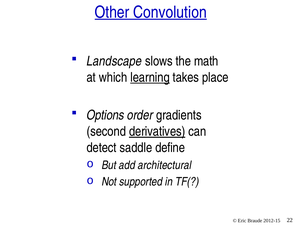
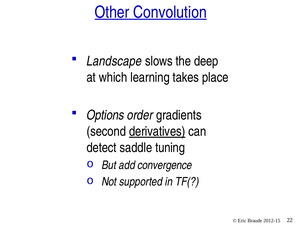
math: math -> deep (206, 61)
learning underline: present -> none (150, 77)
define: define -> tuning (170, 148)
architectural: architectural -> convergence (165, 165)
